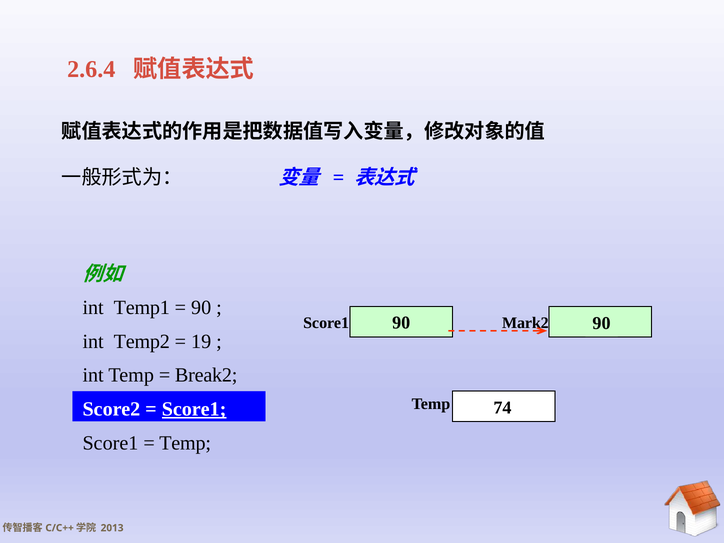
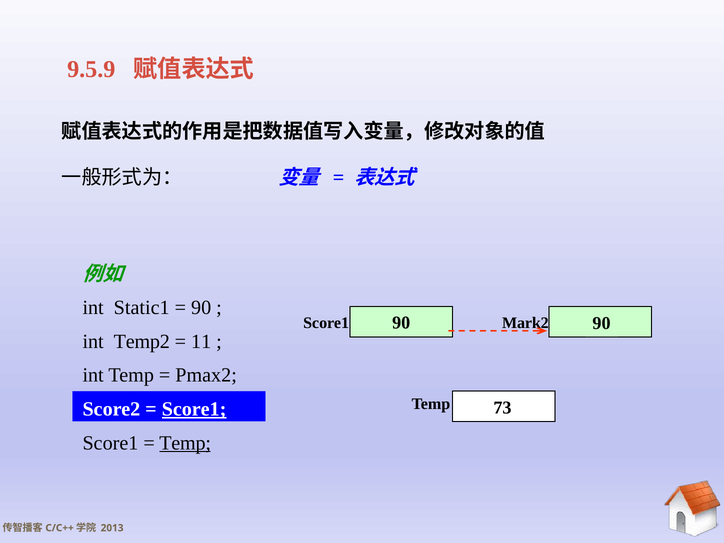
2.6.4: 2.6.4 -> 9.5.9 (91, 69)
Temp1: Temp1 -> Static1 (142, 308)
19: 19 -> 11 (201, 342)
Break2: Break2 -> Pmax2 (206, 375)
74: 74 -> 73 (502, 408)
Temp underline: none -> present (185, 443)
